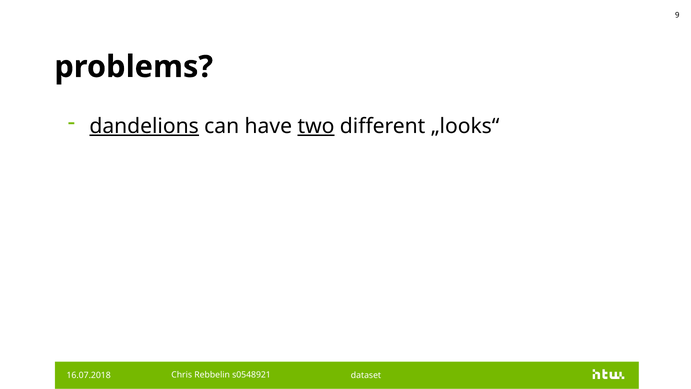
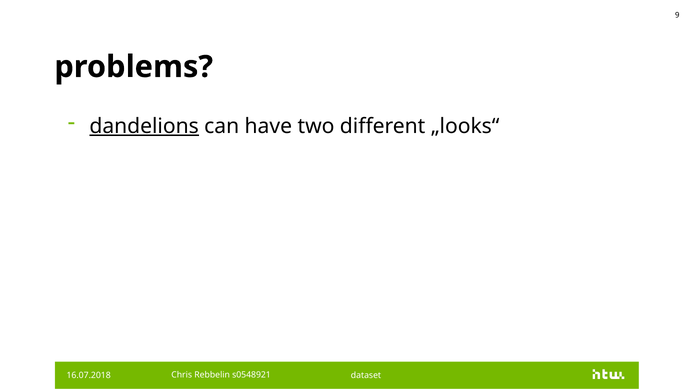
two underline: present -> none (316, 126)
